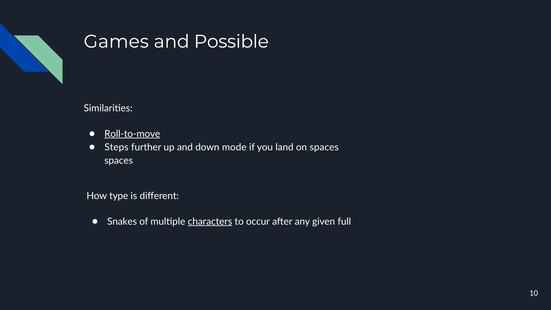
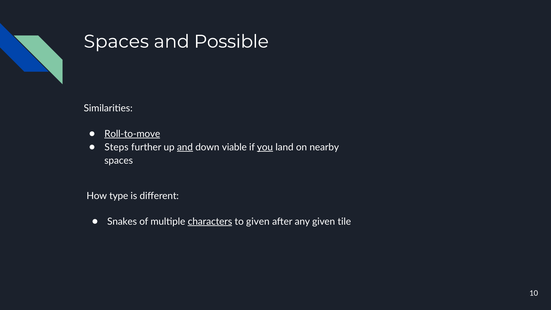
Games: Games -> Spaces (116, 42)
and underline: none -> present (185, 147)
mode: mode -> viable (234, 147)
you underline: none -> present (265, 147)
on spaces: spaces -> nearby (324, 147)
to occur: occur -> given (258, 221)
full: full -> tile (344, 221)
